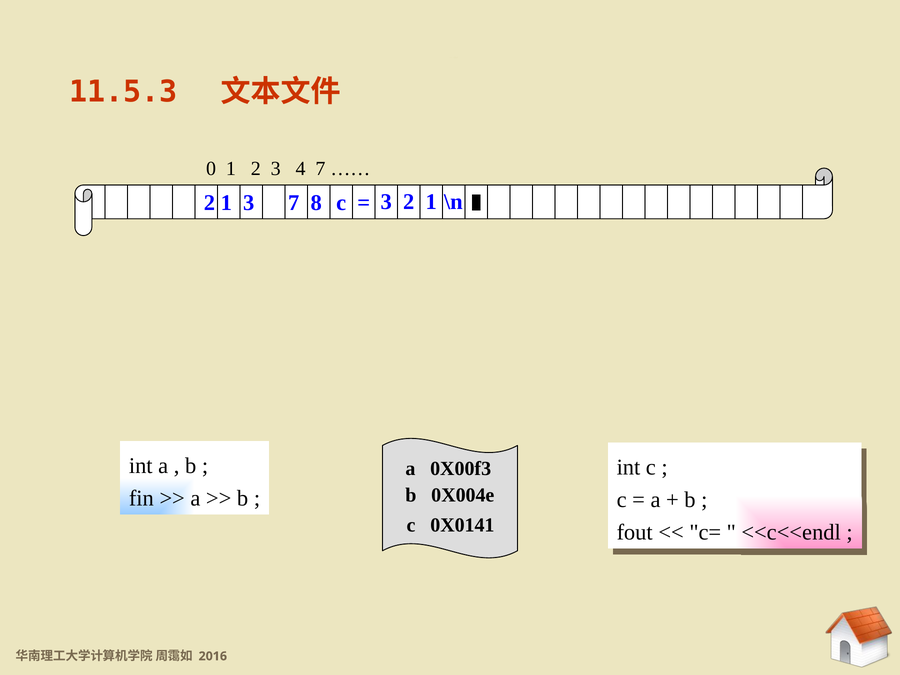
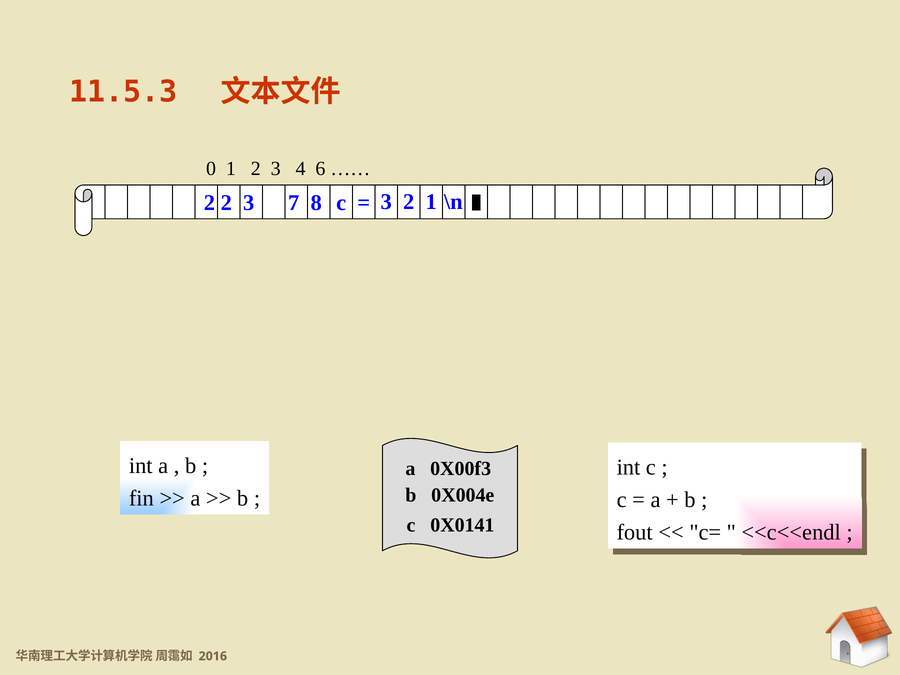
4 7: 7 -> 6 (320, 169)
1: 1 -> 2 (226, 203)
